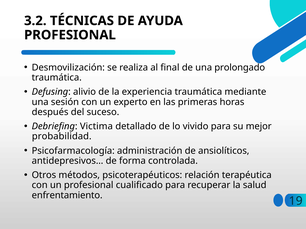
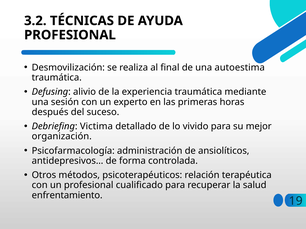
prolongado: prolongado -> autoestima (240, 68)
probabilidad: probabilidad -> organización (62, 137)
